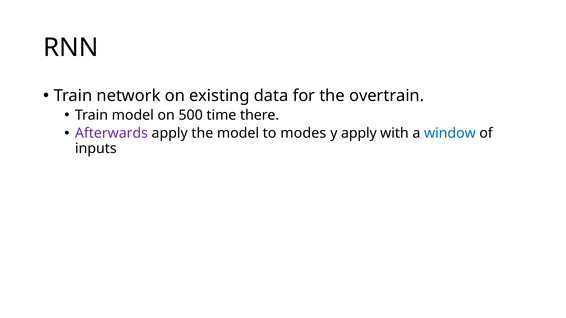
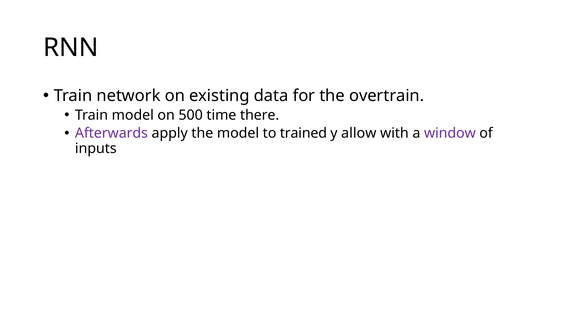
modes: modes -> trained (303, 133)
y apply: apply -> allow (359, 133)
window colour: blue -> purple (450, 133)
